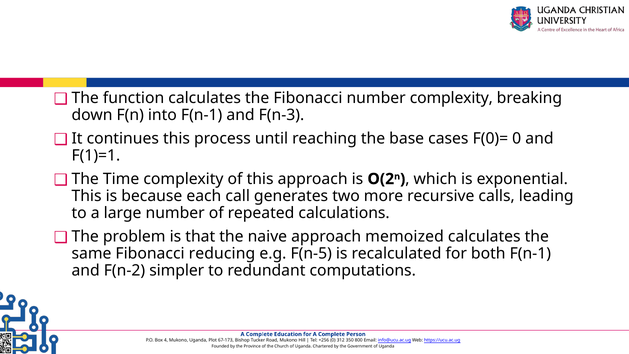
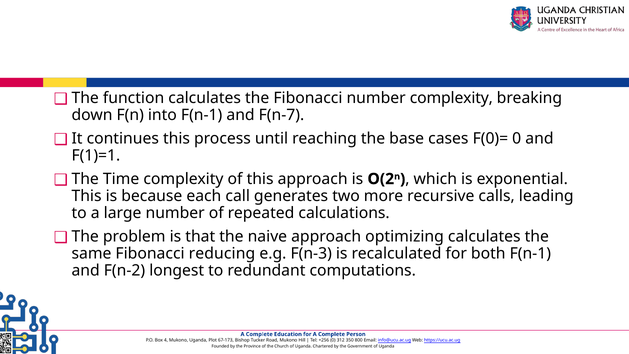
F(n-3: F(n-3 -> F(n-7 (281, 115)
memoized: memoized -> optimizing (405, 236)
F(n-5: F(n-5 -> F(n-3 (311, 253)
simpler: simpler -> longest (177, 270)
